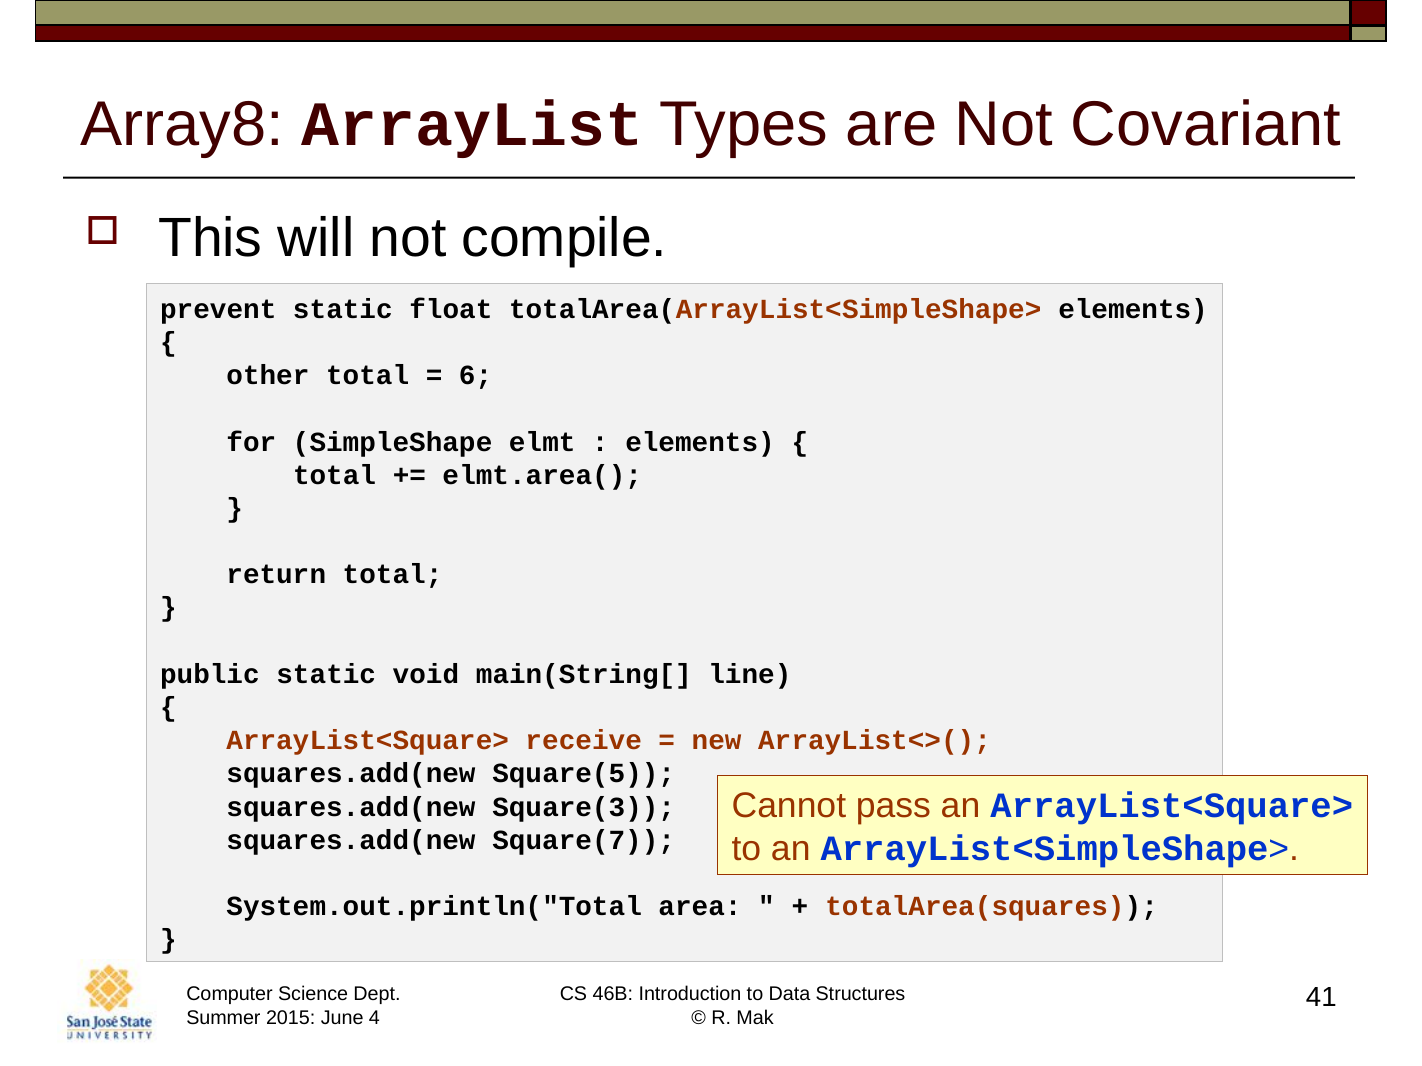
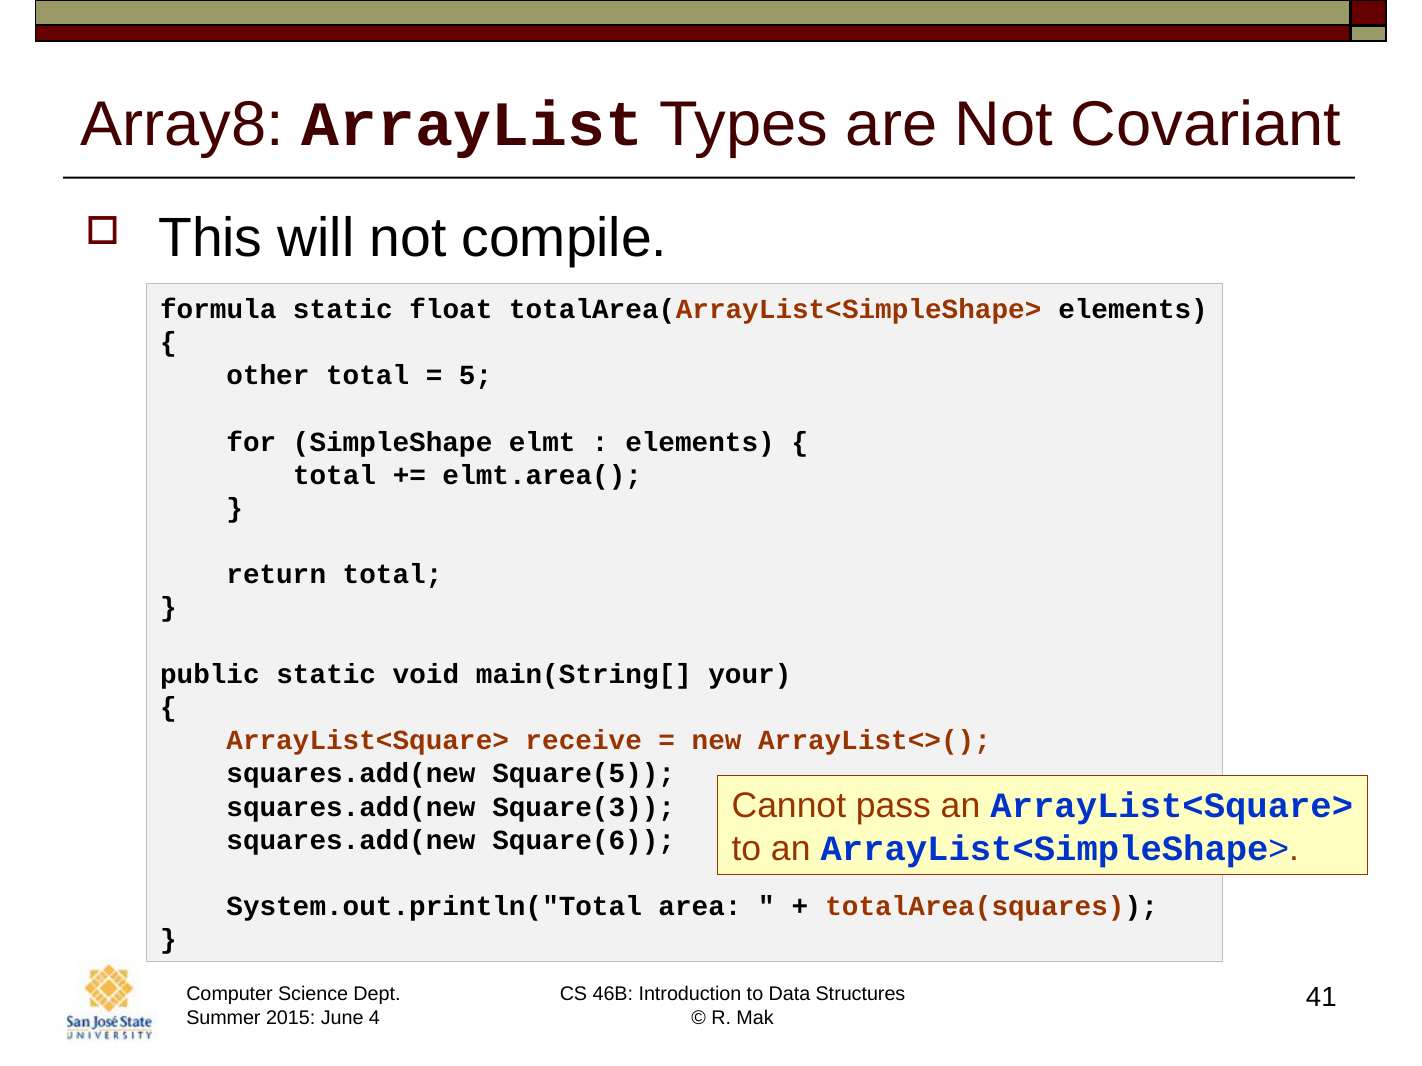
prevent: prevent -> formula (218, 309)
6: 6 -> 5 (476, 376)
line: line -> your (750, 675)
Square(7: Square(7 -> Square(6 (584, 841)
